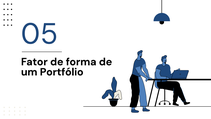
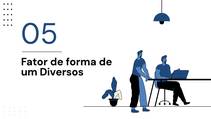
Portfólio: Portfólio -> Diversos (62, 72)
